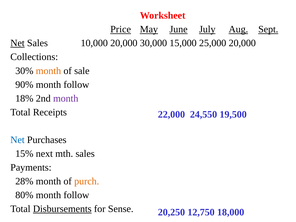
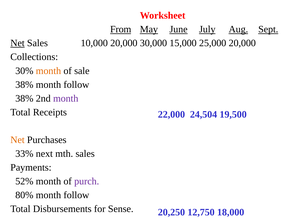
Price: Price -> From (121, 29)
90%: 90% -> 38% (24, 85)
18%: 18% -> 38% (24, 98)
24,550: 24,550 -> 24,504 (204, 114)
Net colour: blue -> orange (17, 140)
15%: 15% -> 33% (24, 154)
28%: 28% -> 52% (24, 181)
purch colour: orange -> purple (87, 181)
Disbursements underline: present -> none (62, 209)
